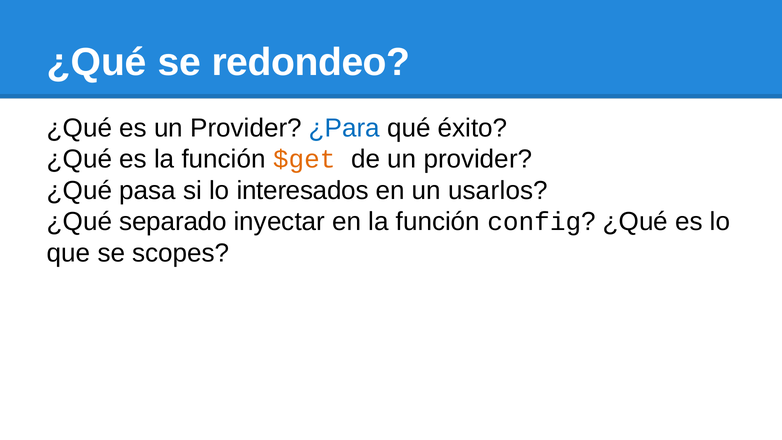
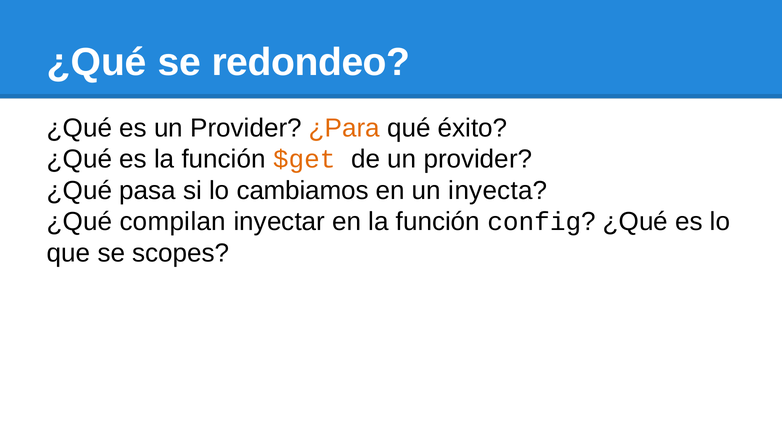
¿Para colour: blue -> orange (344, 128)
interesados: interesados -> cambiamos (303, 190)
usarlos: usarlos -> inyecta (498, 190)
separado: separado -> compilan (173, 222)
